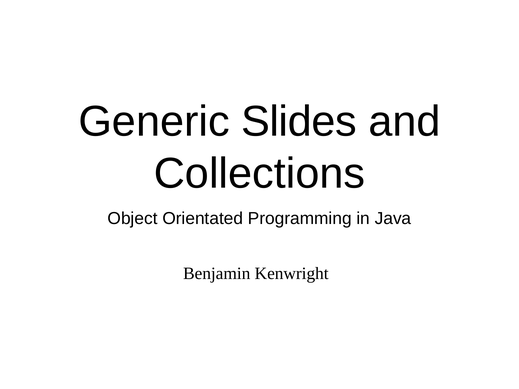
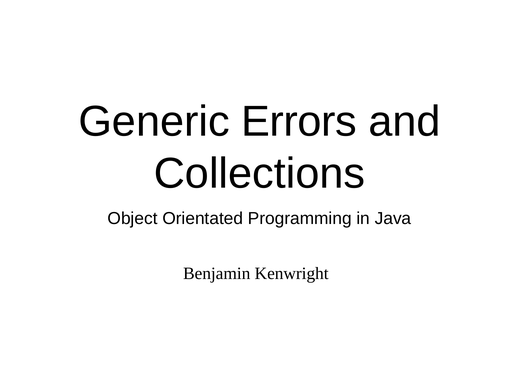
Slides: Slides -> Errors (299, 122)
